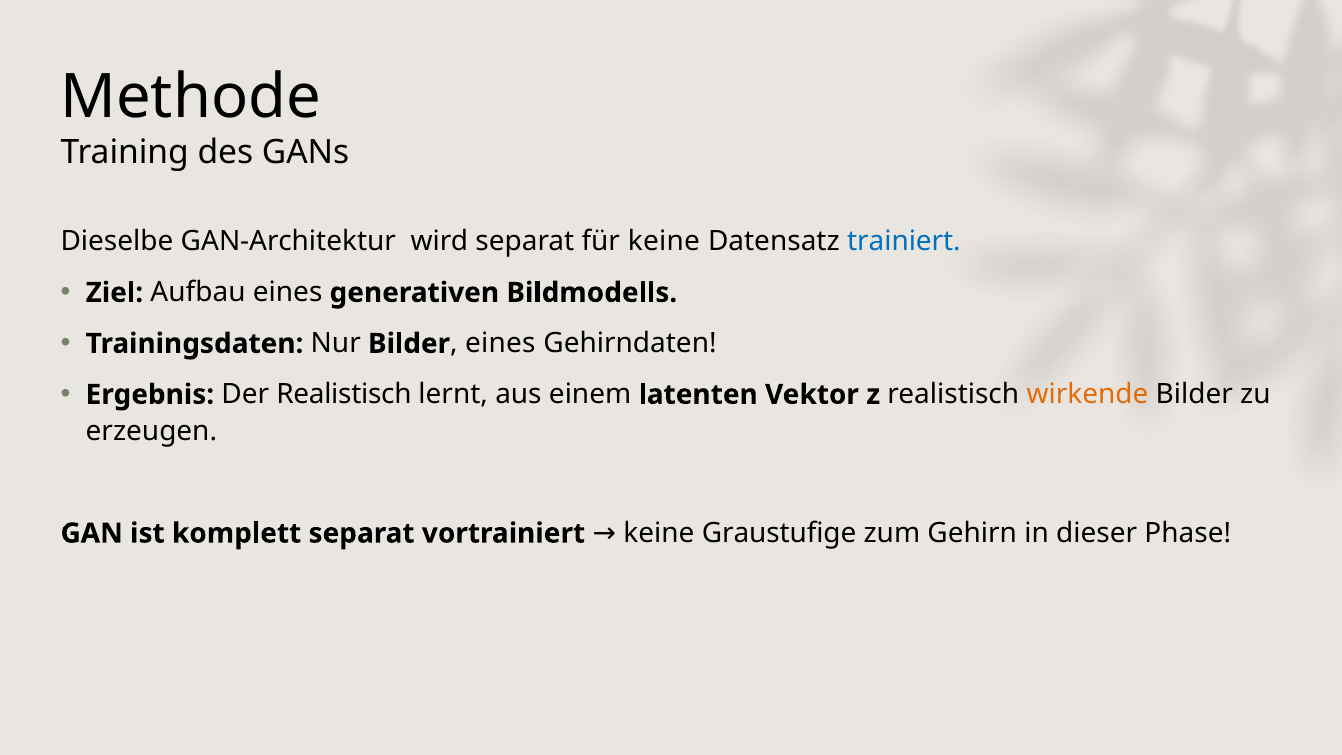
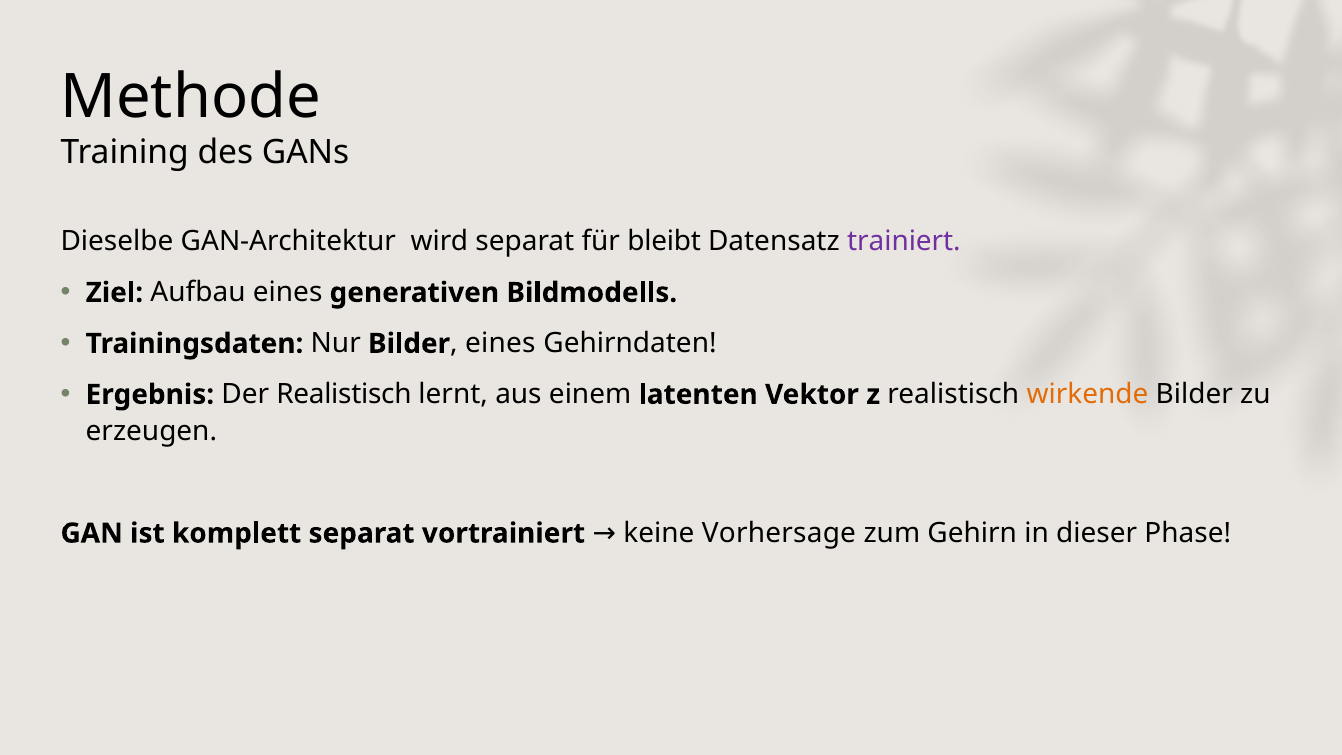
für keine: keine -> bleibt (664, 242)
trainiert colour: blue -> purple (904, 242)
Graustufige: Graustufige -> Vorhersage (779, 533)
